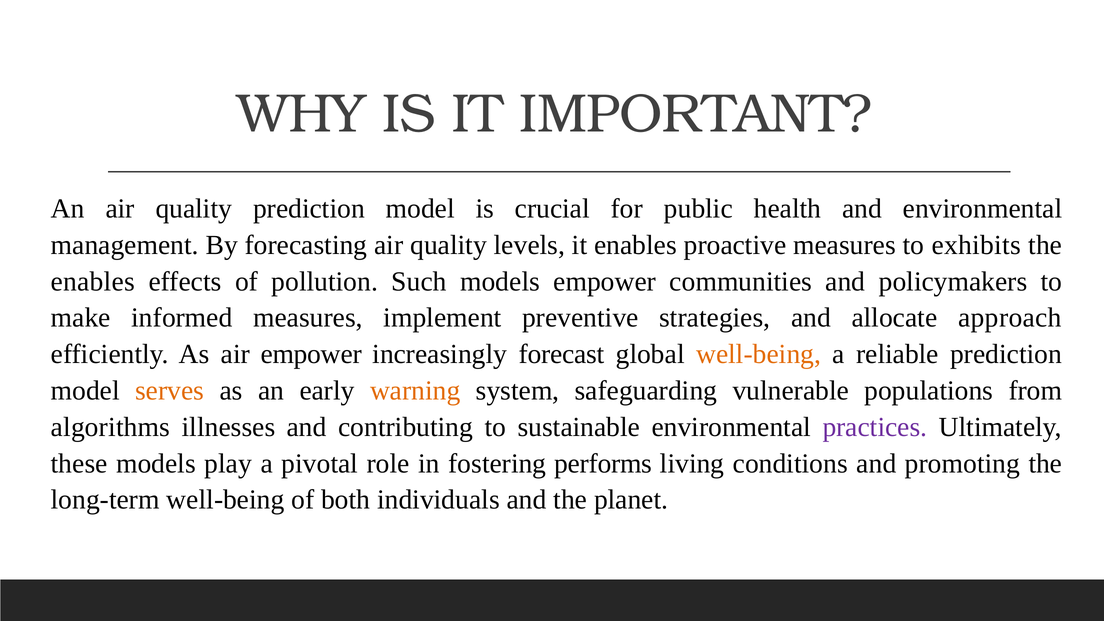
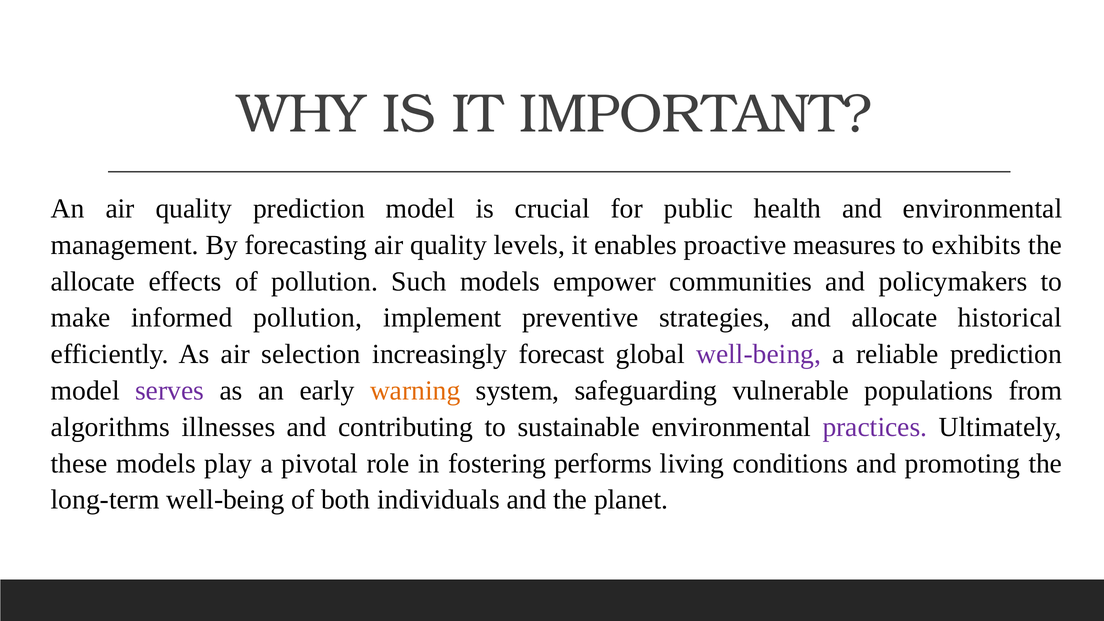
enables: enables -> allocate (93, 281)
informed measures: measures -> pollution (308, 318)
approach: approach -> historical (1010, 318)
air empower: empower -> selection (311, 354)
well-being colour: orange -> purple (759, 354)
serves colour: orange -> purple (170, 391)
